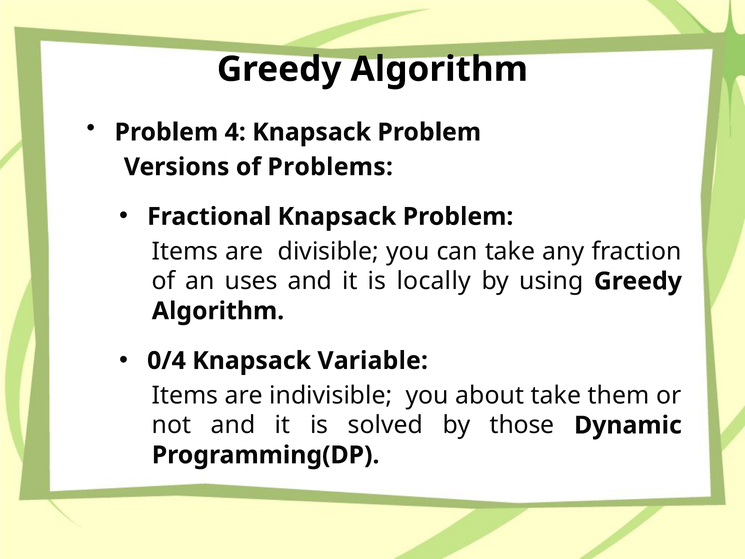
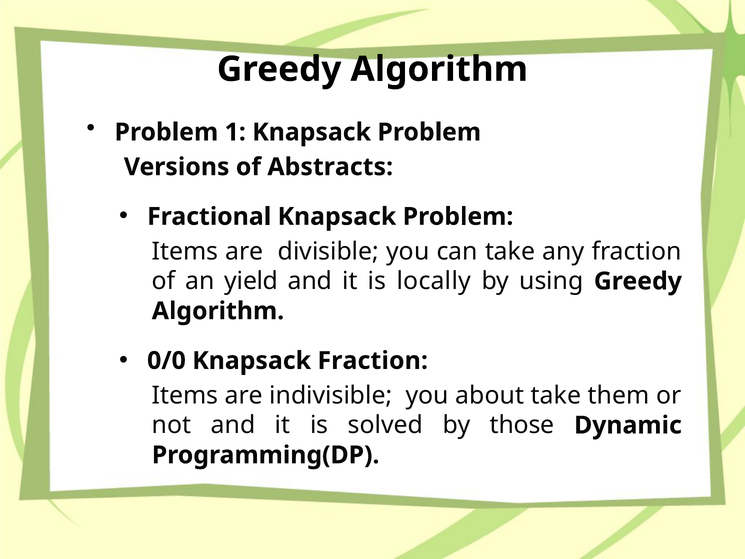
4: 4 -> 1 (235, 132)
Problems: Problems -> Abstracts (330, 167)
uses: uses -> yield (251, 281)
0/4: 0/4 -> 0/0 (166, 361)
Knapsack Variable: Variable -> Fraction (373, 361)
